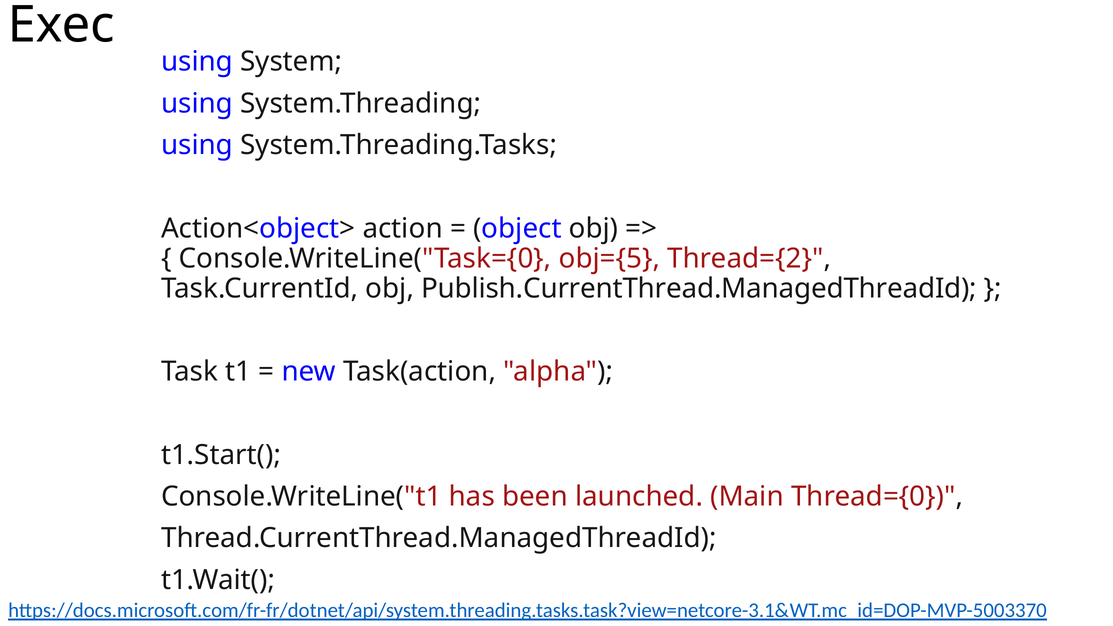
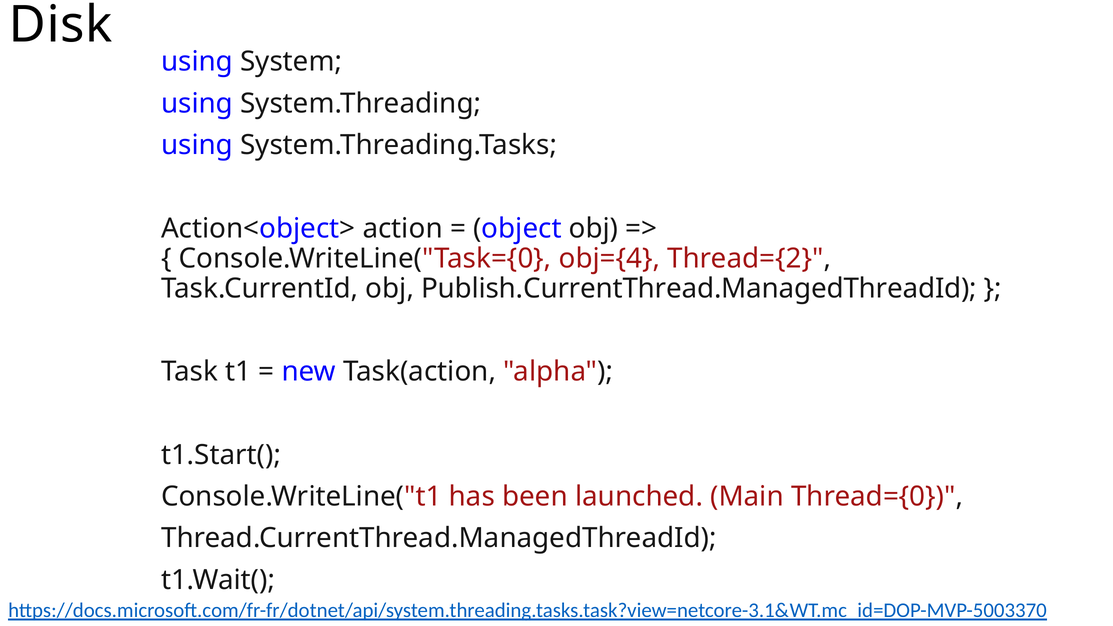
Exec: Exec -> Disk (61, 25)
obj={5: obj={5 -> obj={4 (609, 258)
